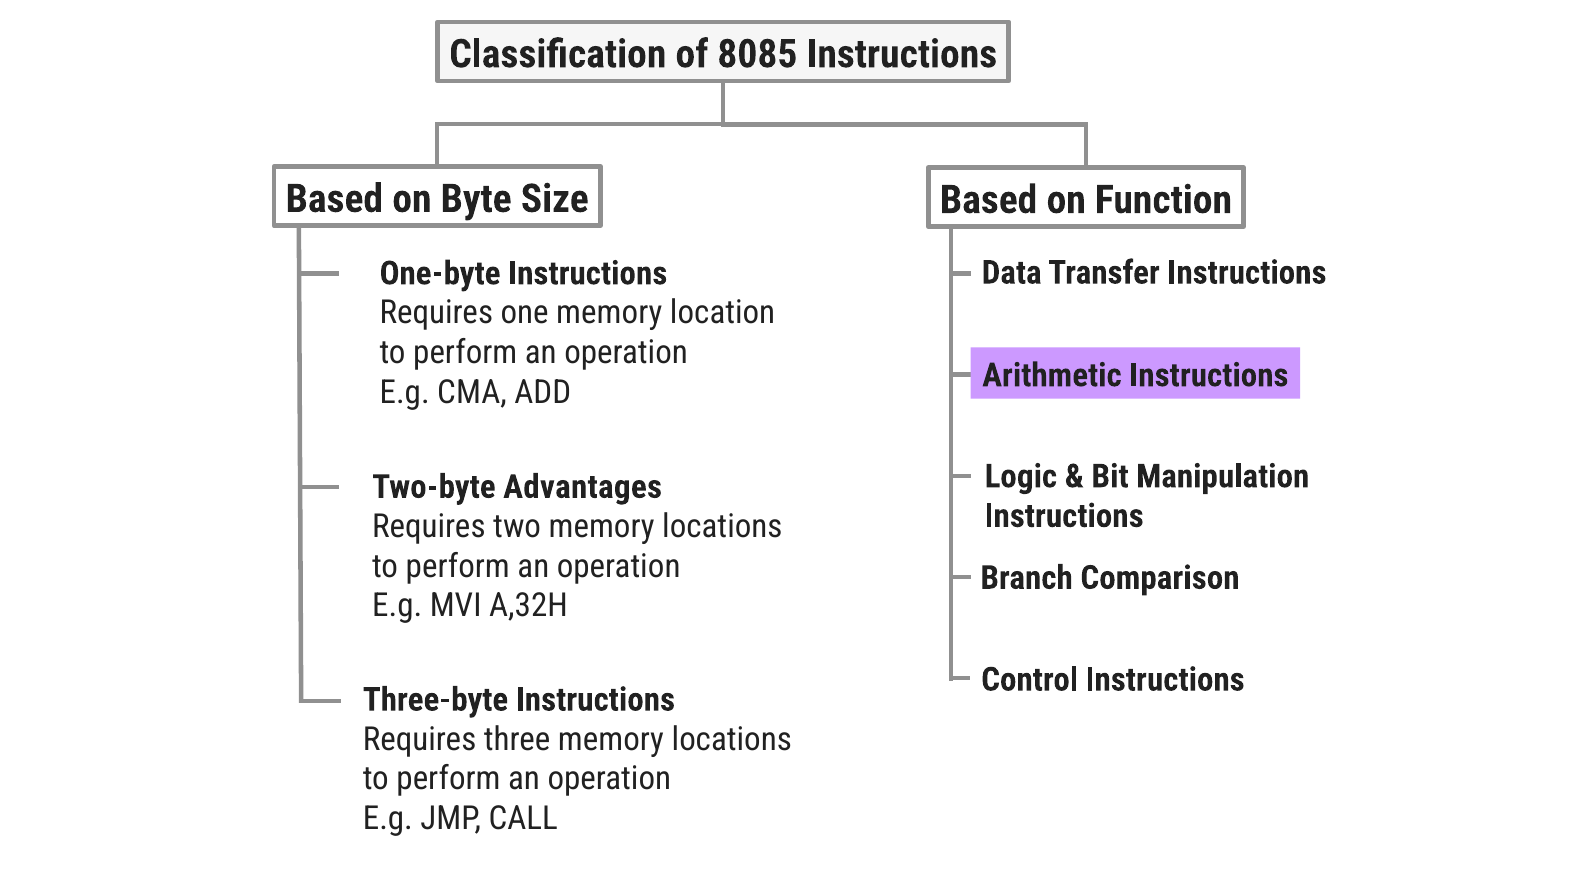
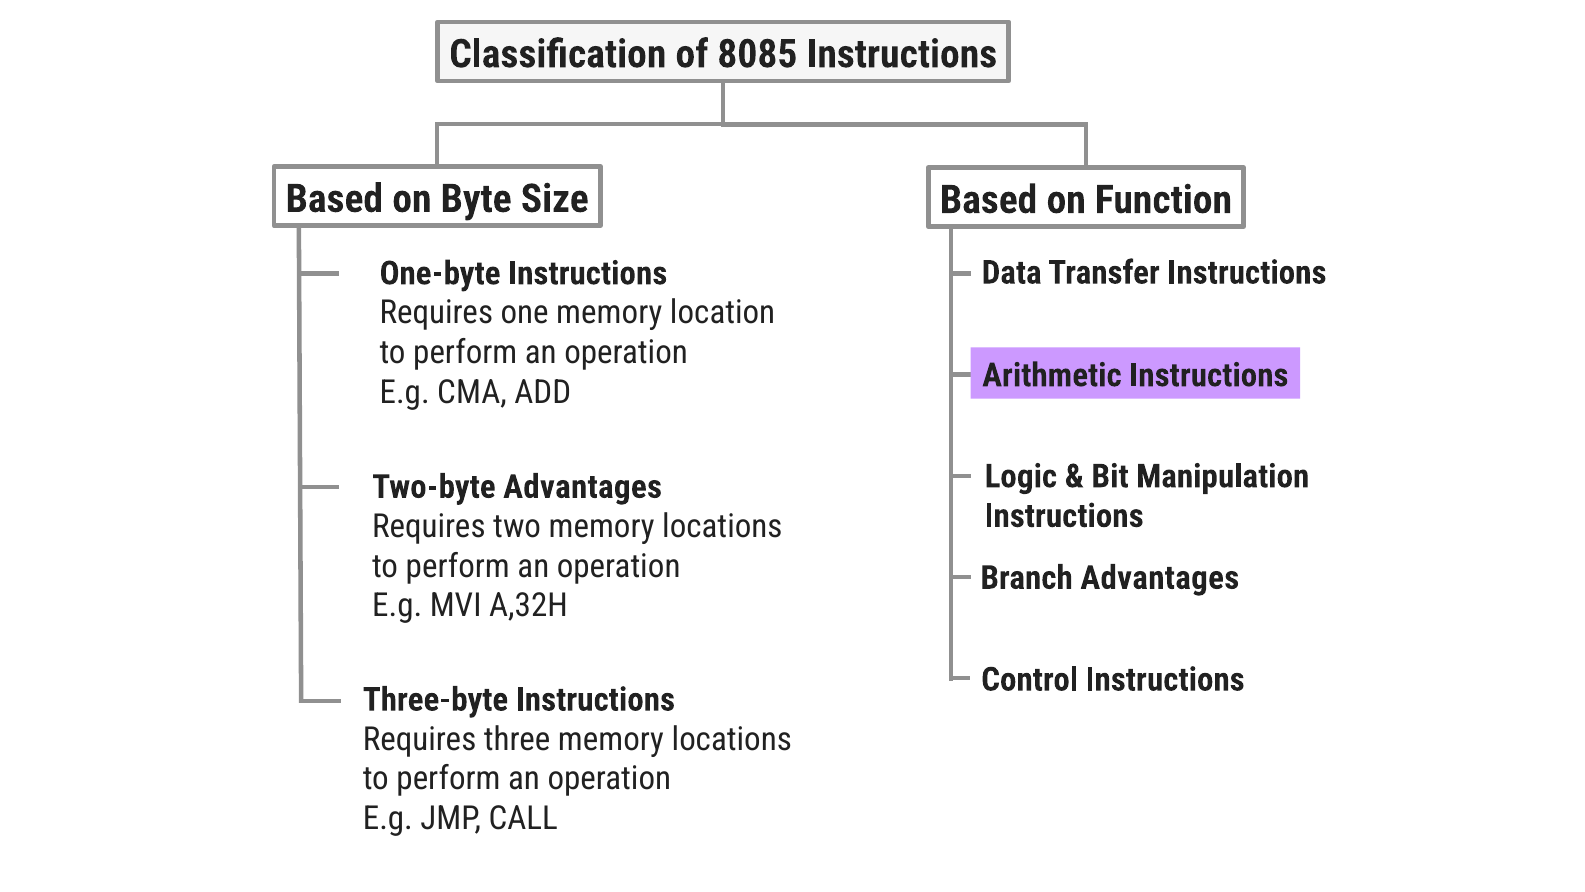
Branch Comparison: Comparison -> Advantages (1160, 578)
